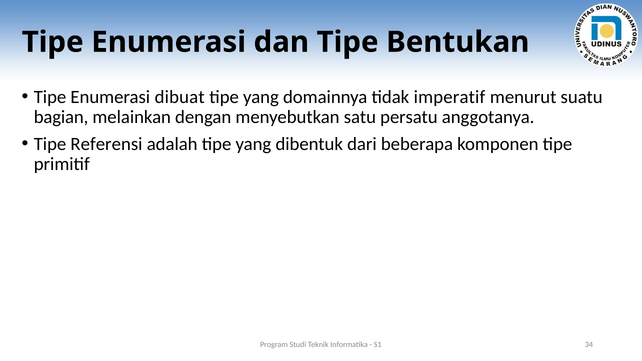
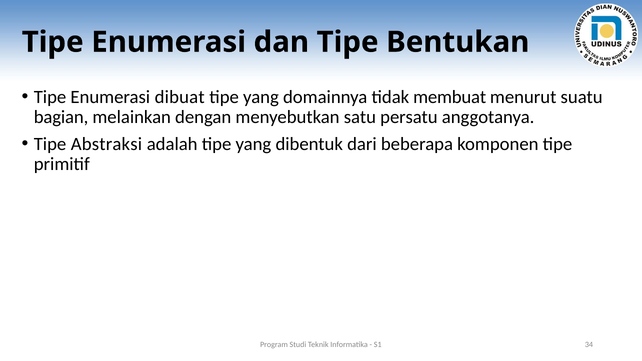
imperatif: imperatif -> membuat (450, 97)
Referensi: Referensi -> Abstraksi (106, 144)
